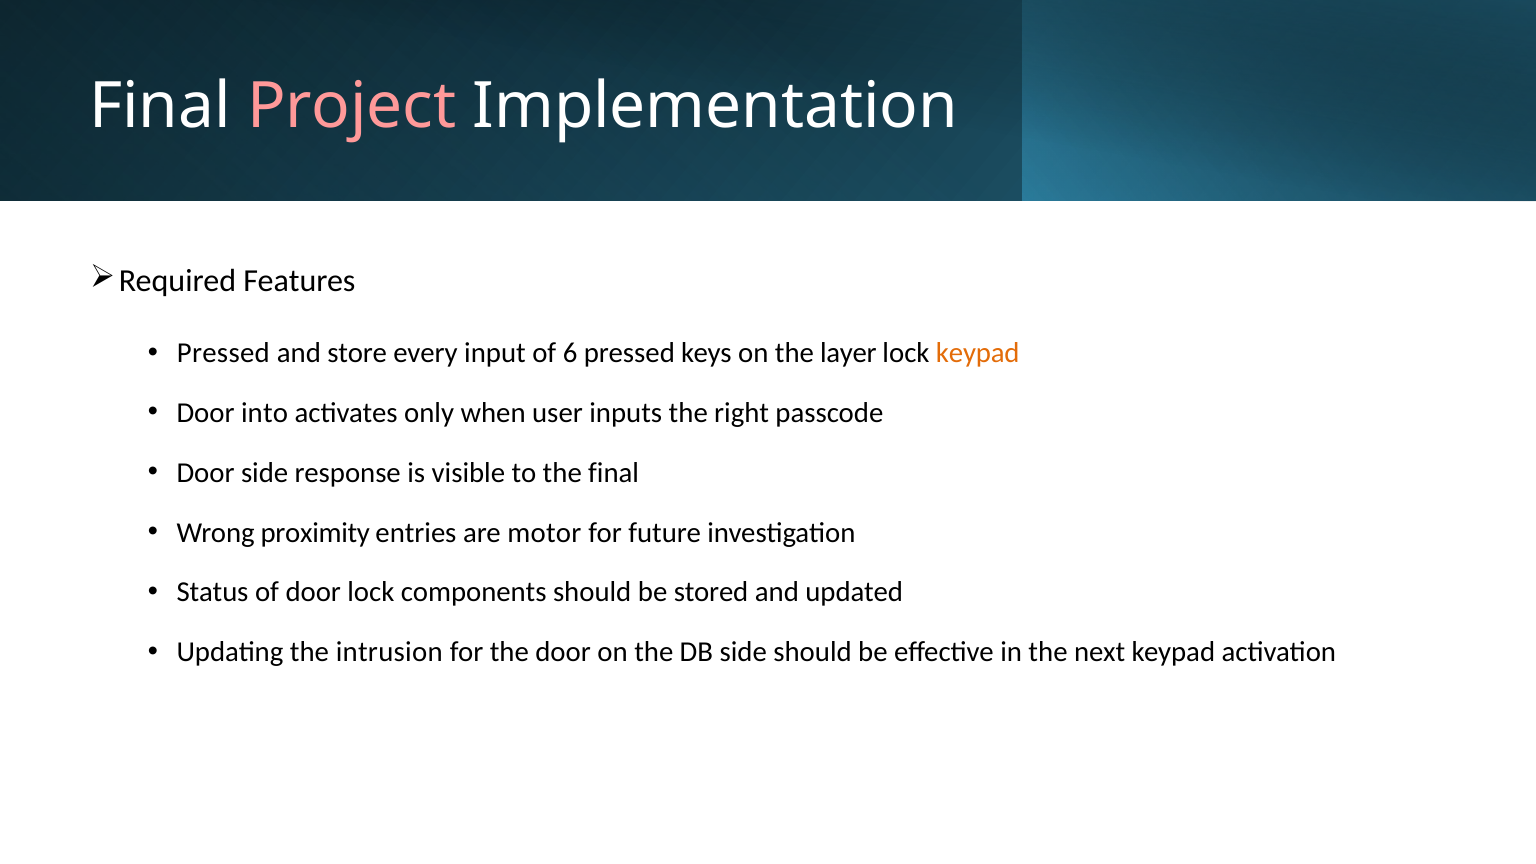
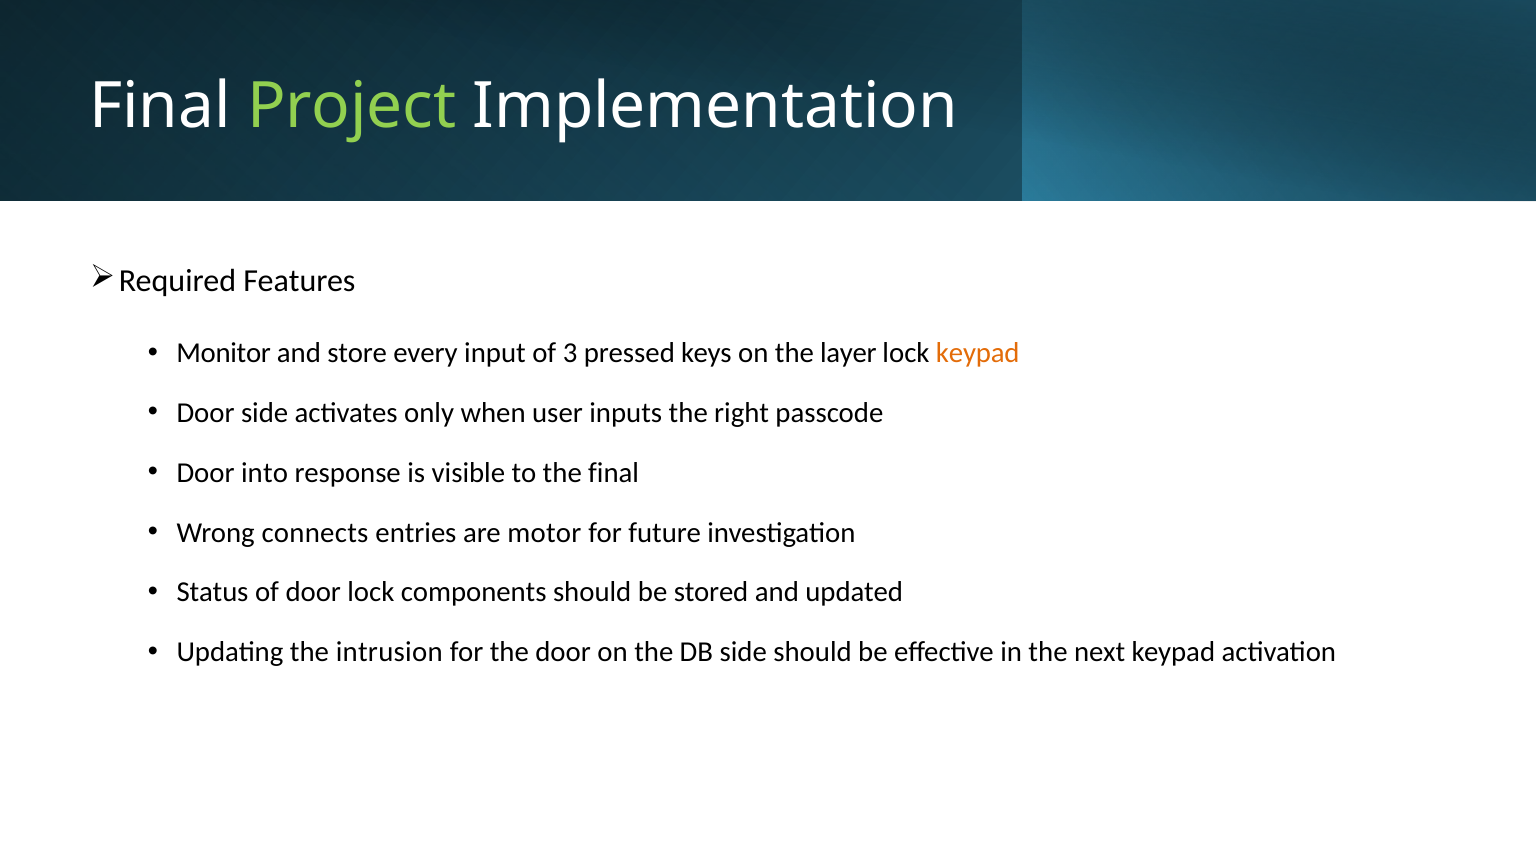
Project colour: pink -> light green (352, 106)
Pressed: Pressed -> Monitor (224, 353)
6: 6 -> 3 (570, 353)
Door into: into -> side (265, 413)
Door side: side -> into (264, 473)
proximity: proximity -> connects (315, 533)
